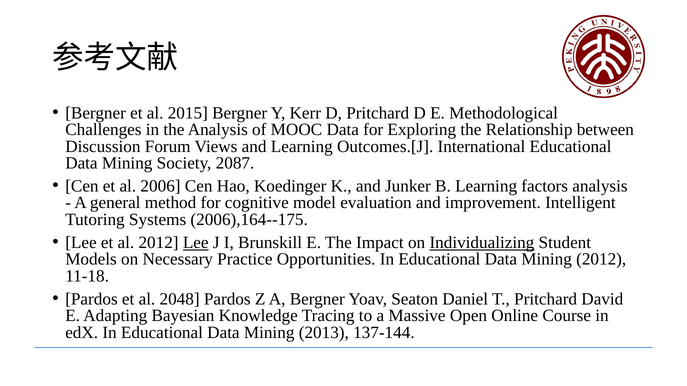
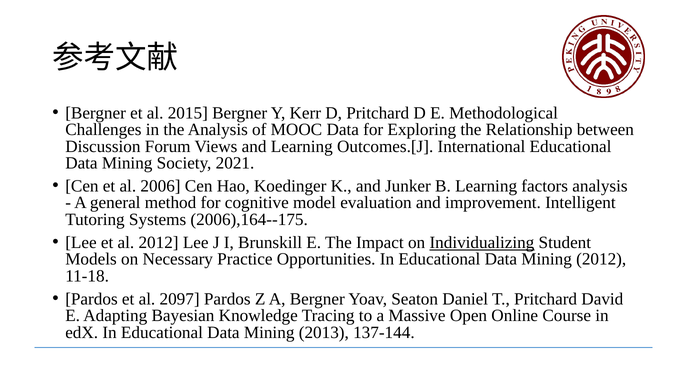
2087: 2087 -> 2021 (235, 163)
Lee underline: present -> none (196, 243)
2048: 2048 -> 2097 (180, 299)
